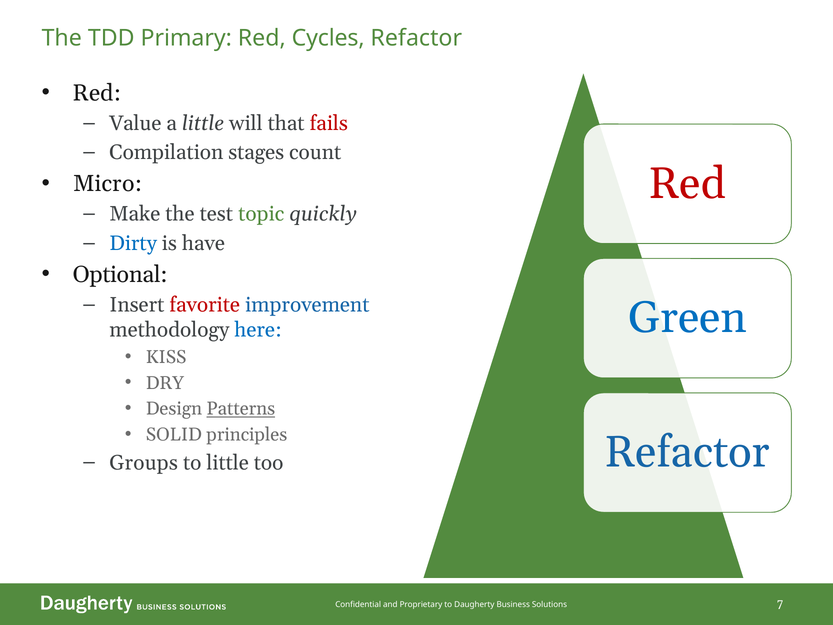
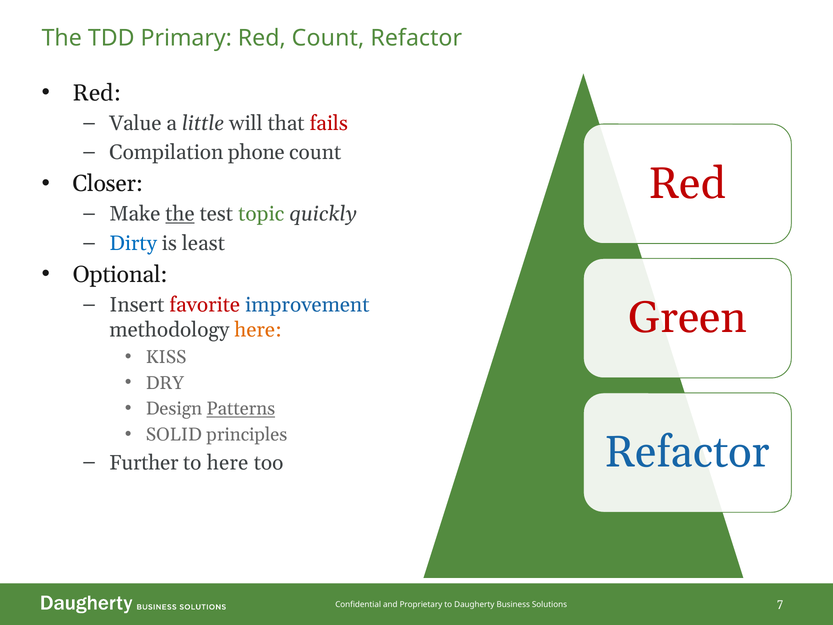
Red Cycles: Cycles -> Count (328, 38)
stages: stages -> phone (256, 152)
Micro: Micro -> Closer (108, 184)
the underline: none -> present (180, 214)
have: have -> least (203, 243)
Green colour: blue -> red (687, 318)
here colour: blue -> orange (258, 330)
Groups: Groups -> Further (144, 463)
to little: little -> here (228, 463)
